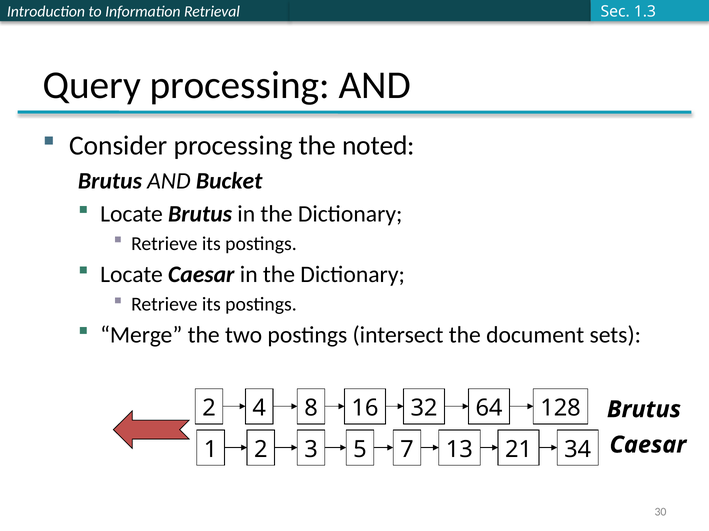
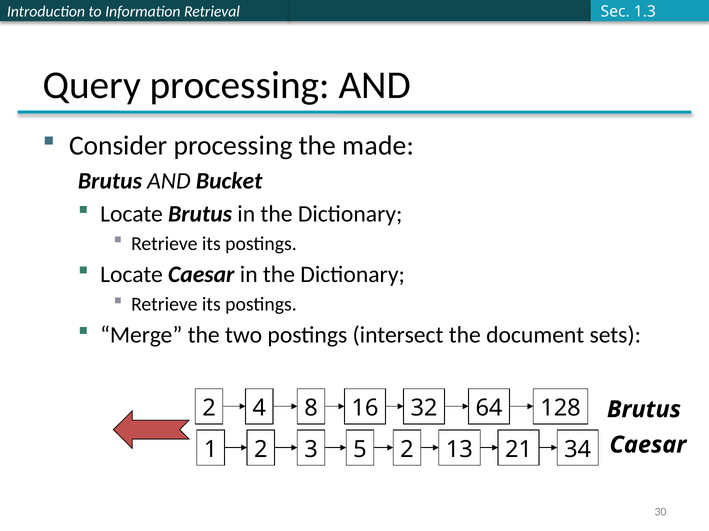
noted: noted -> made (378, 146)
5 7: 7 -> 2 (407, 450)
